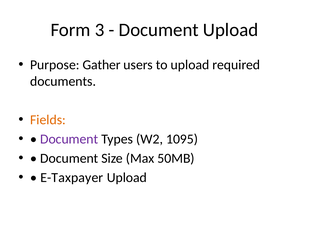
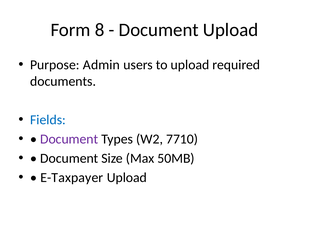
3: 3 -> 8 (100, 30)
Gather: Gather -> Admin (101, 65)
Fields colour: orange -> blue (48, 120)
1095: 1095 -> 7710 (182, 139)
